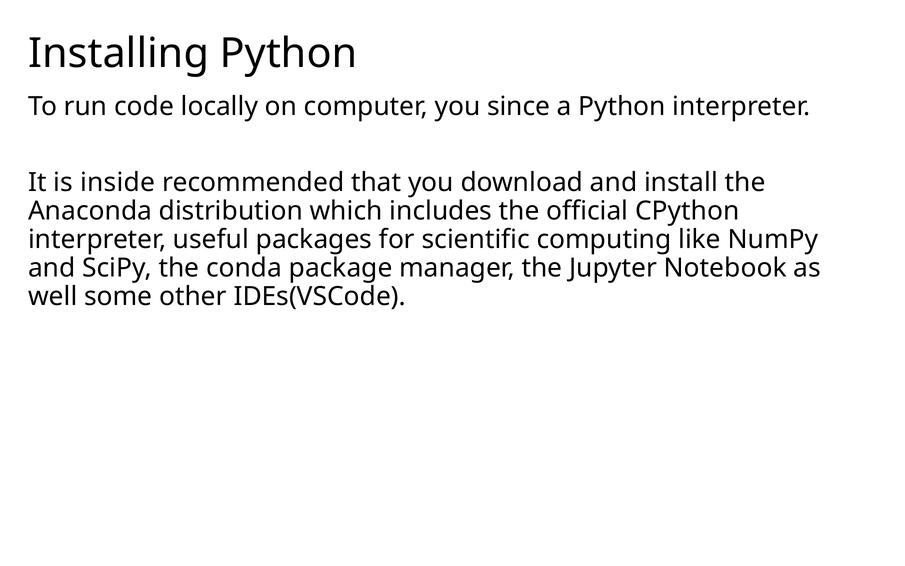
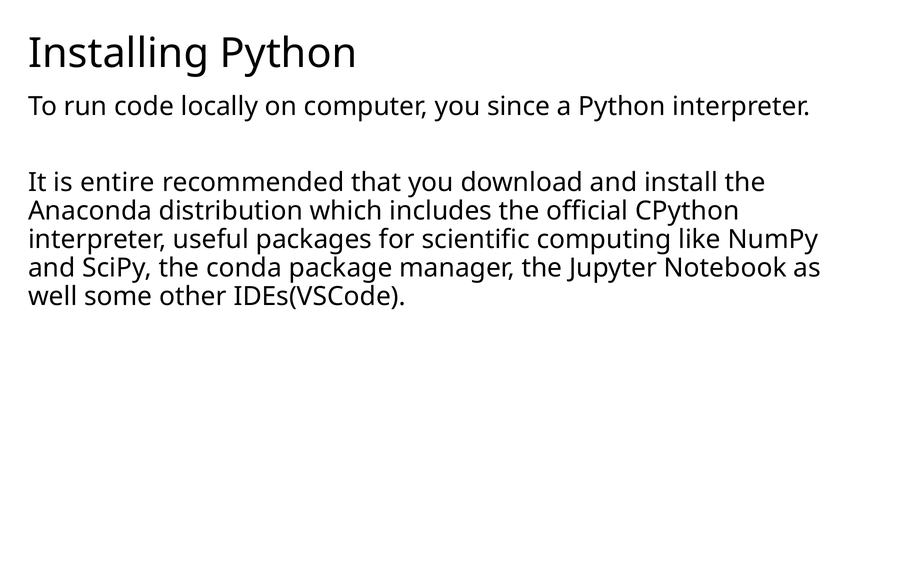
inside: inside -> entire (118, 182)
